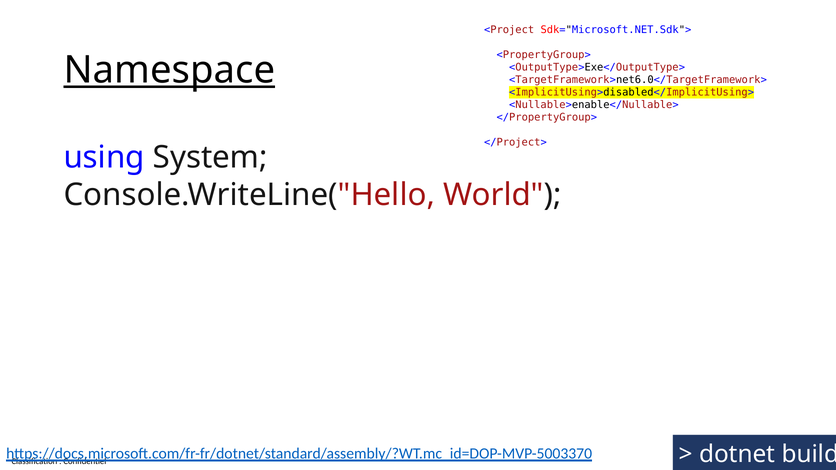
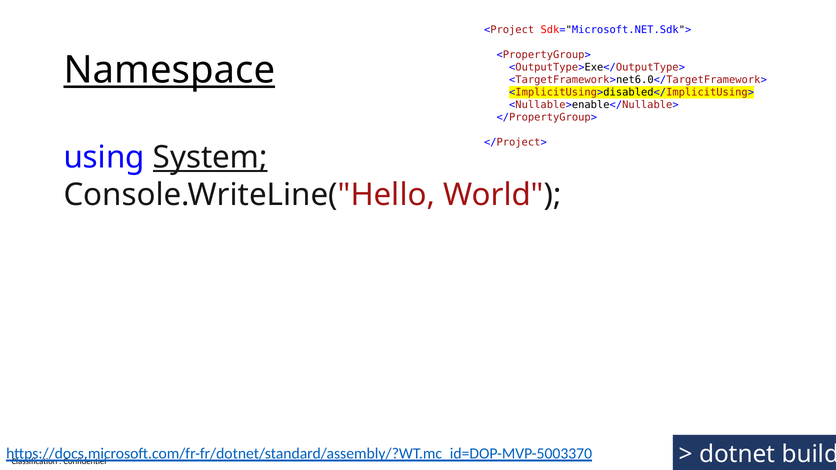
System underline: none -> present (210, 158)
